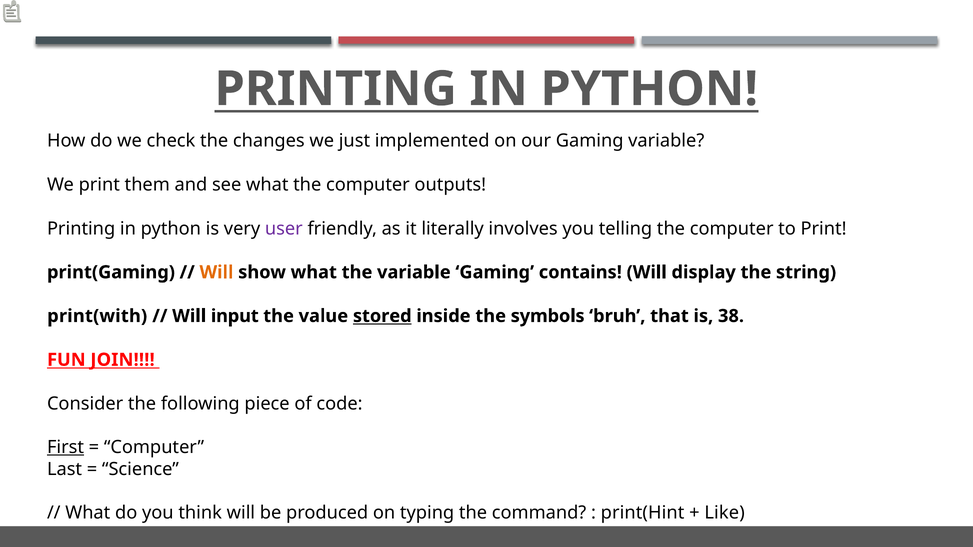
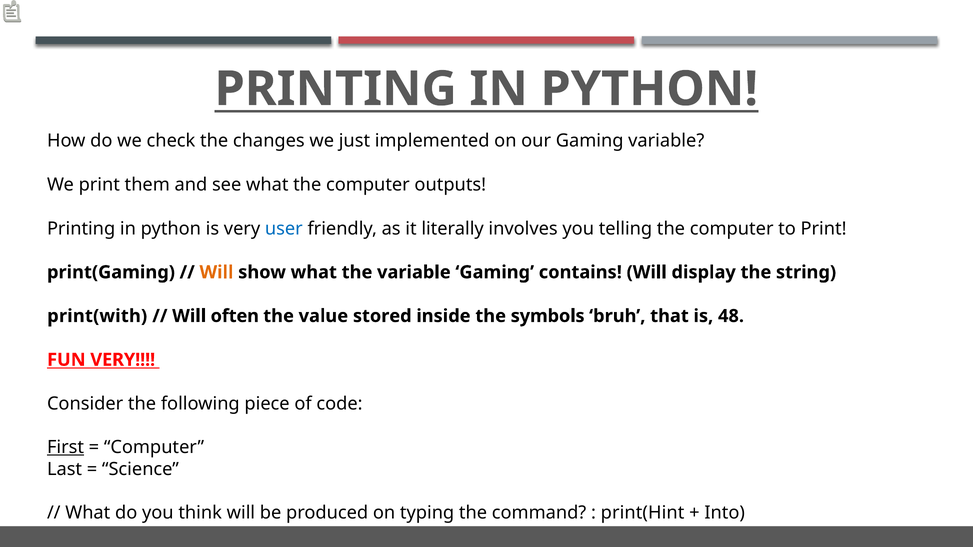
user colour: purple -> blue (284, 229)
input: input -> often (235, 316)
stored underline: present -> none (382, 316)
38: 38 -> 48 (731, 316)
FUN JOIN: JOIN -> VERY (123, 360)
Like: Like -> Into (725, 513)
